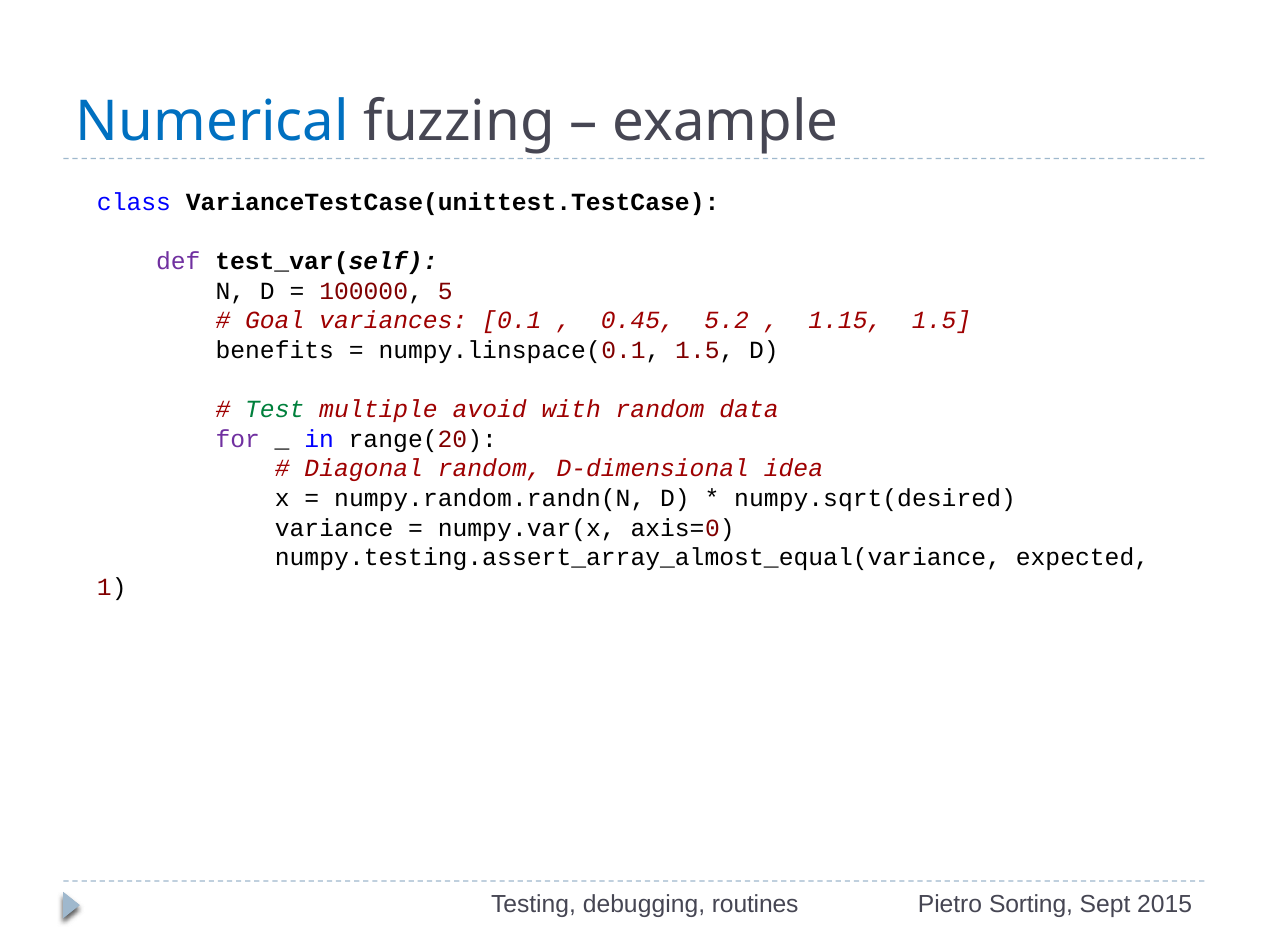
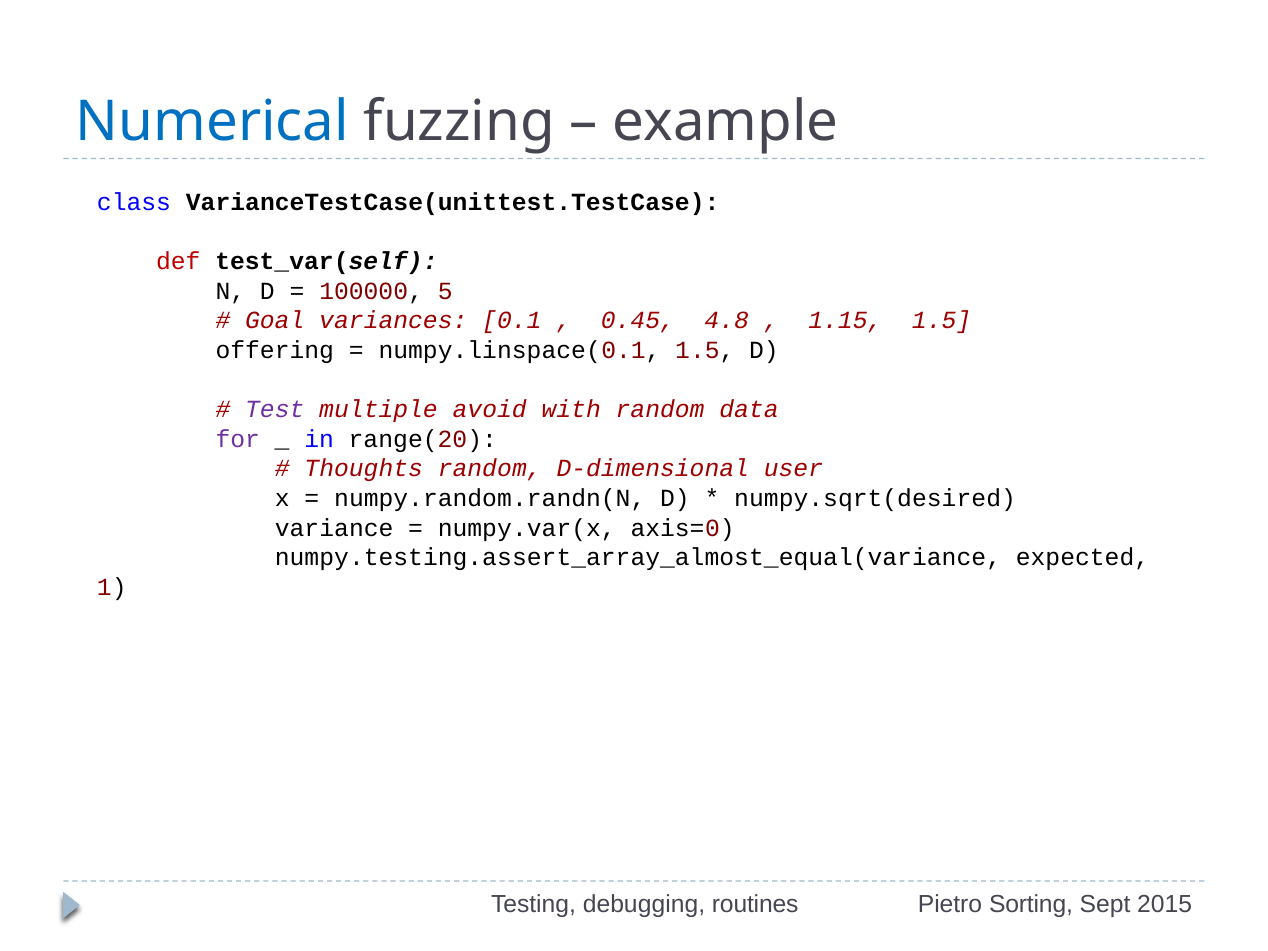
def colour: purple -> red (178, 262)
5.2: 5.2 -> 4.8 (727, 321)
benefits: benefits -> offering (275, 350)
Test colour: green -> purple (275, 410)
Diagonal: Diagonal -> Thoughts (364, 469)
idea: idea -> user (793, 469)
